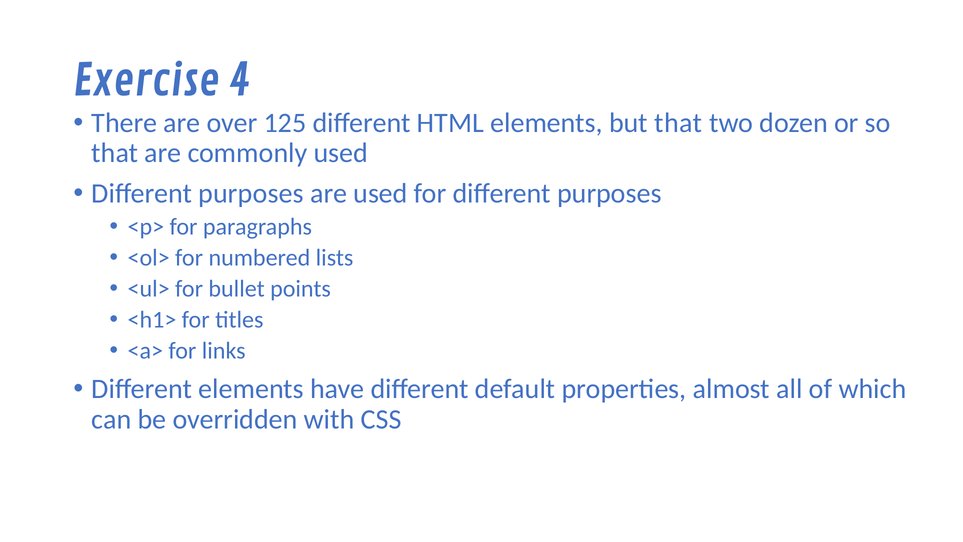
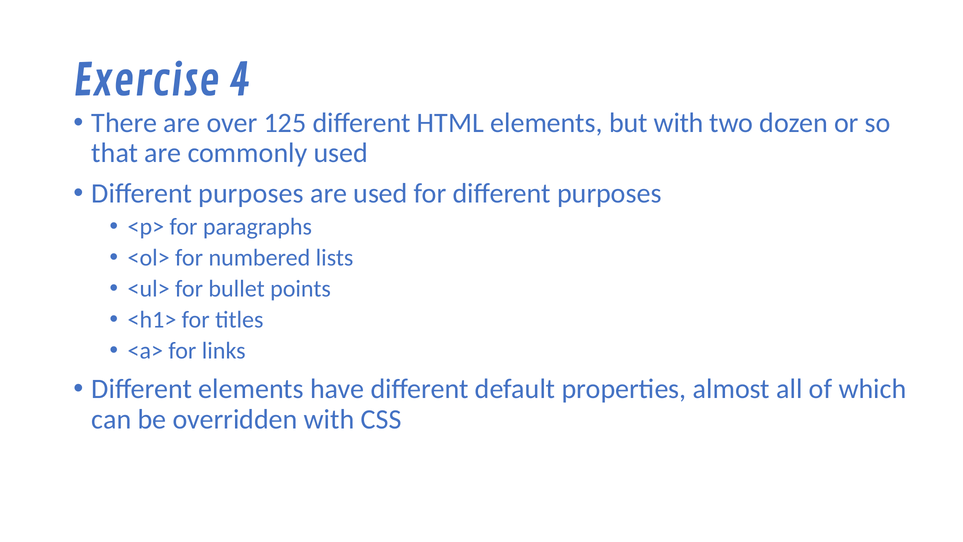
but that: that -> with (679, 123)
